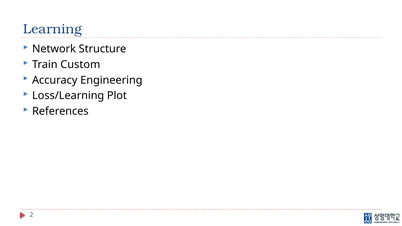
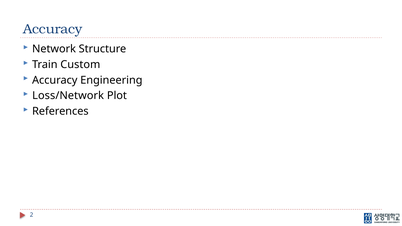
Learning: Learning -> Accuracy (53, 29)
Loss/Learning: Loss/Learning -> Loss/Network (68, 96)
